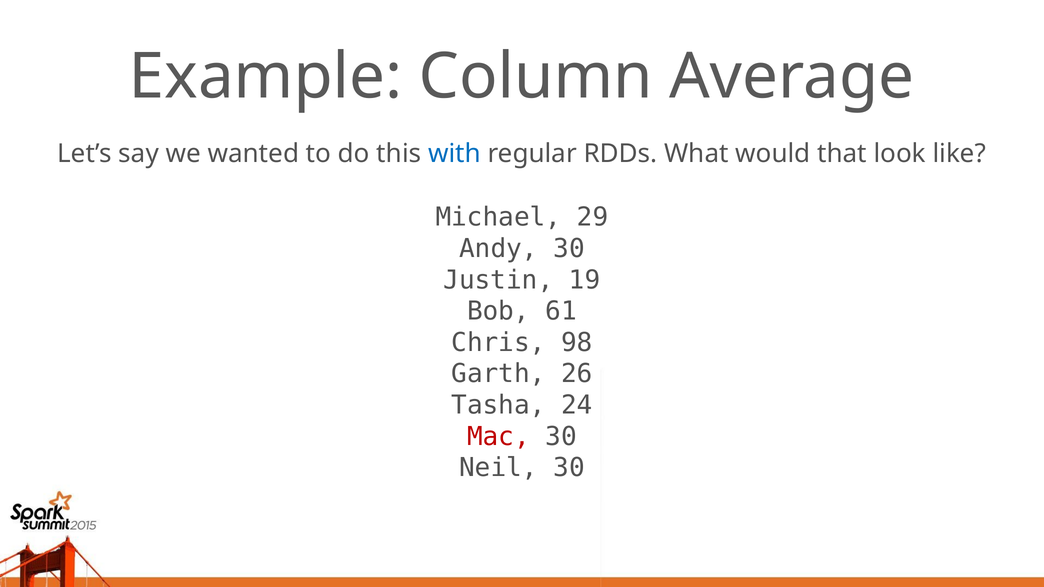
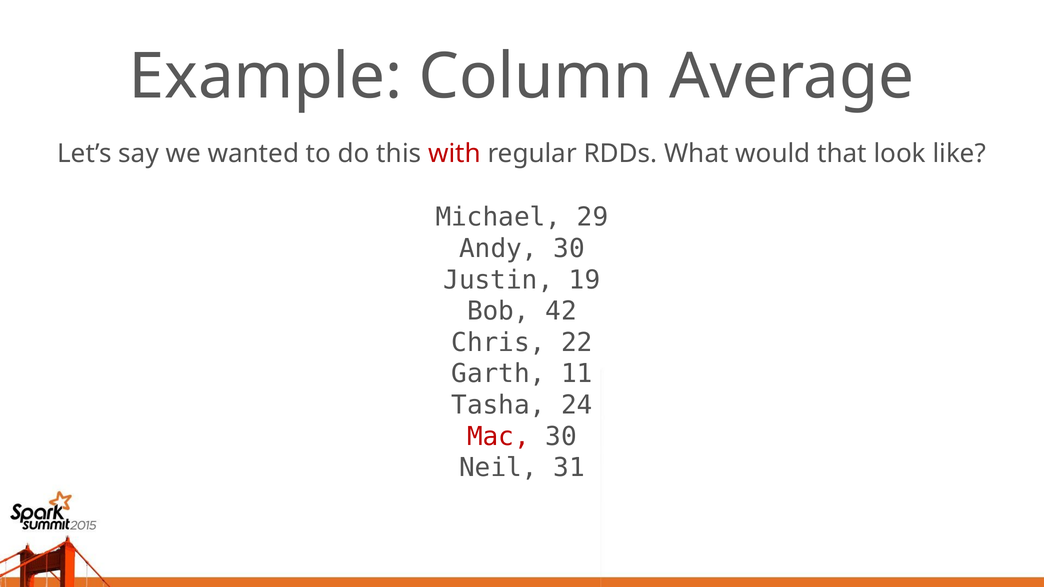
with colour: blue -> red (454, 154)
61: 61 -> 42 (561, 311)
98: 98 -> 22 (577, 343)
26: 26 -> 11 (577, 374)
Neil 30: 30 -> 31 (569, 468)
